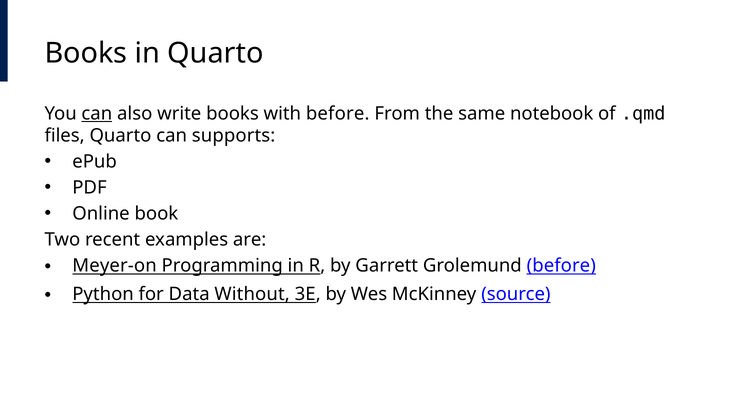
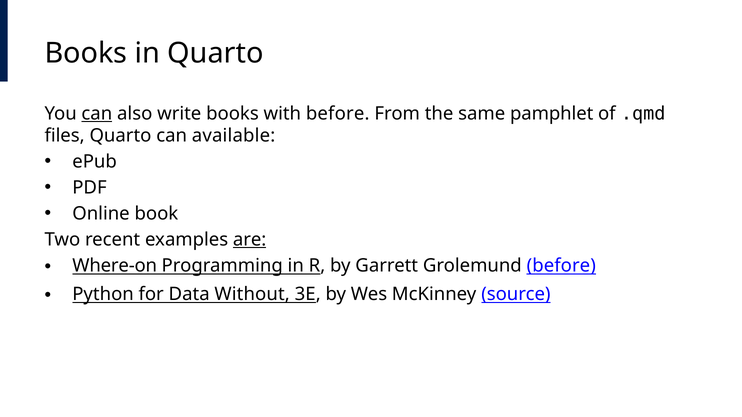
notebook: notebook -> pamphlet (552, 114)
supports: supports -> available (234, 136)
are underline: none -> present (250, 240)
Meyer-on: Meyer-on -> Where-on (115, 266)
